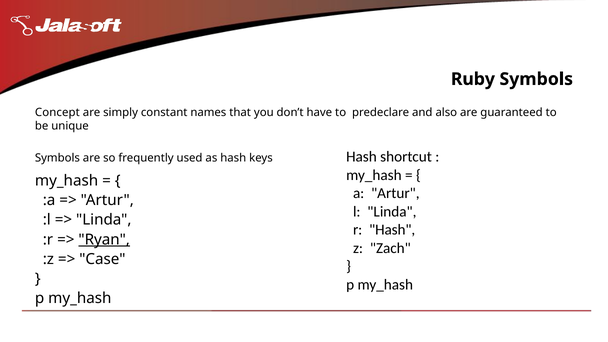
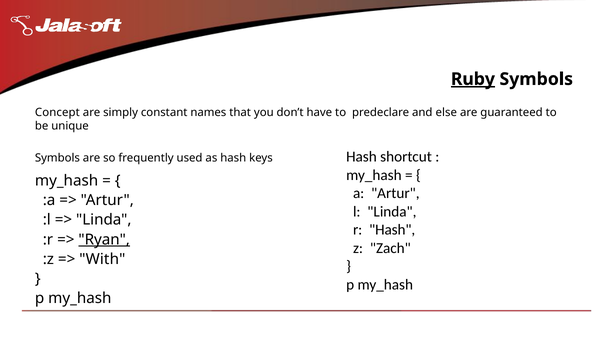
Ruby underline: none -> present (473, 79)
also: also -> else (446, 113)
Case: Case -> With (102, 259)
